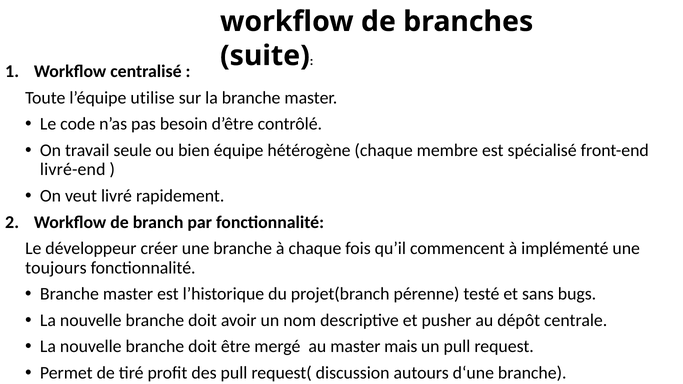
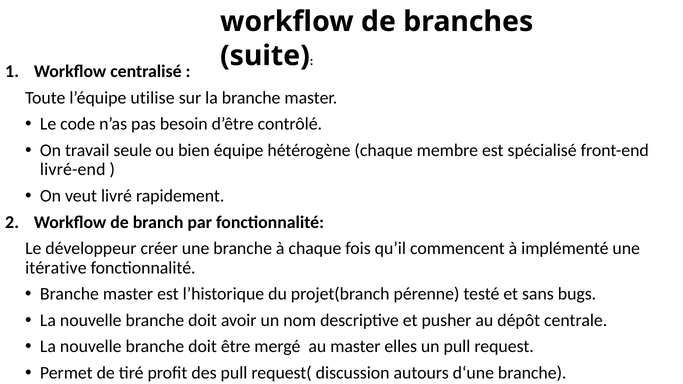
toujours: toujours -> itérative (56, 268)
mais: mais -> elles (401, 347)
